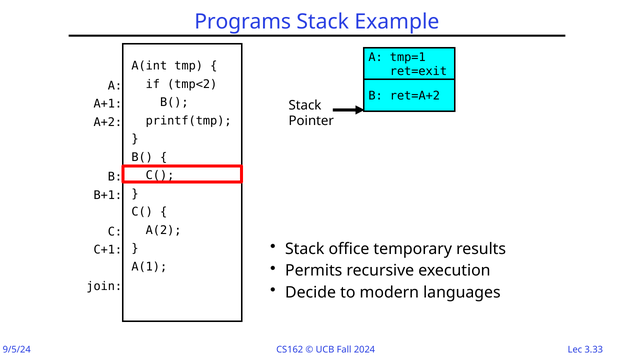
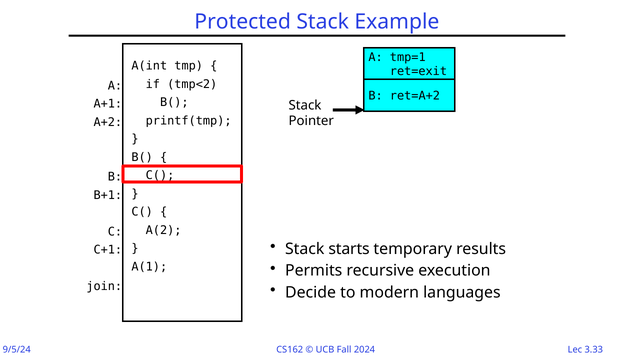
Programs: Programs -> Protected (243, 22)
office: office -> starts (349, 249)
